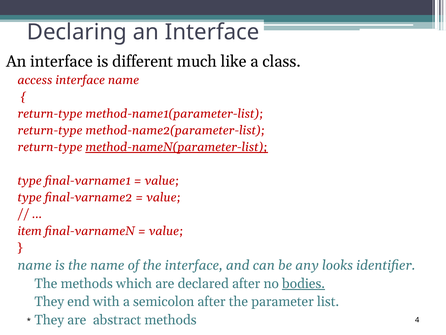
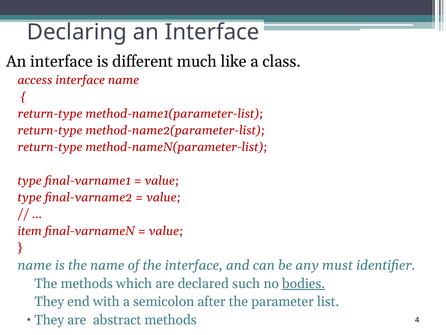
method-nameN(parameter-list underline: present -> none (177, 147)
looks: looks -> must (337, 265)
declared after: after -> such (246, 283)
